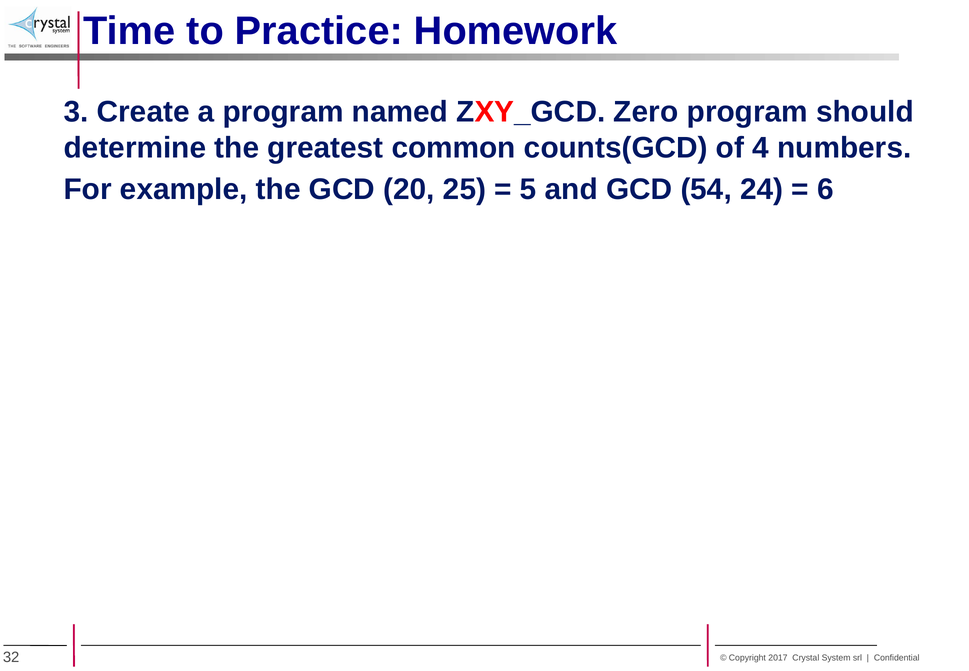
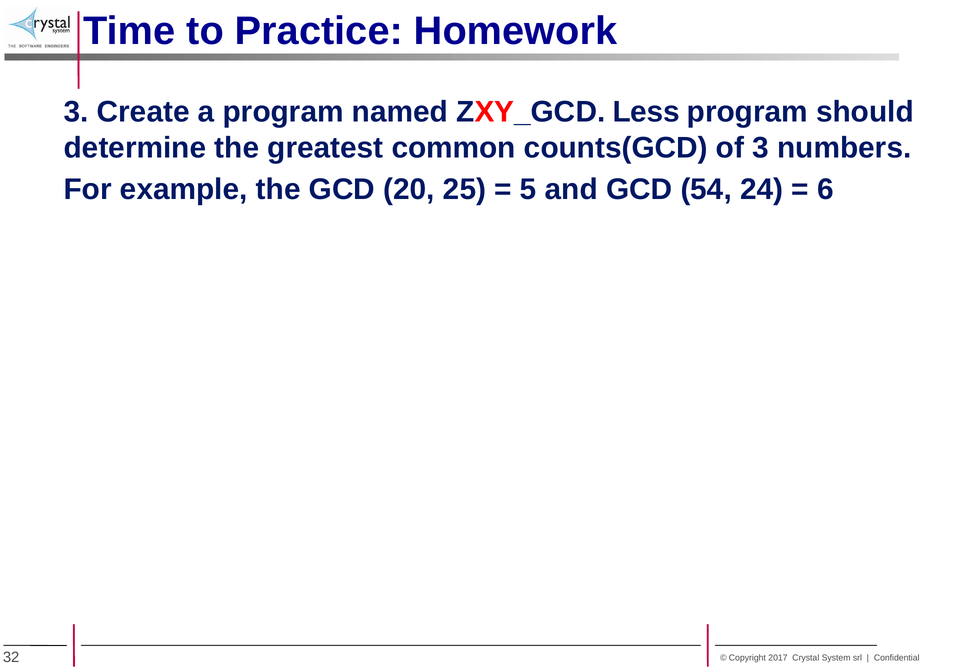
Zero: Zero -> Less (646, 112)
of 4: 4 -> 3 (761, 148)
